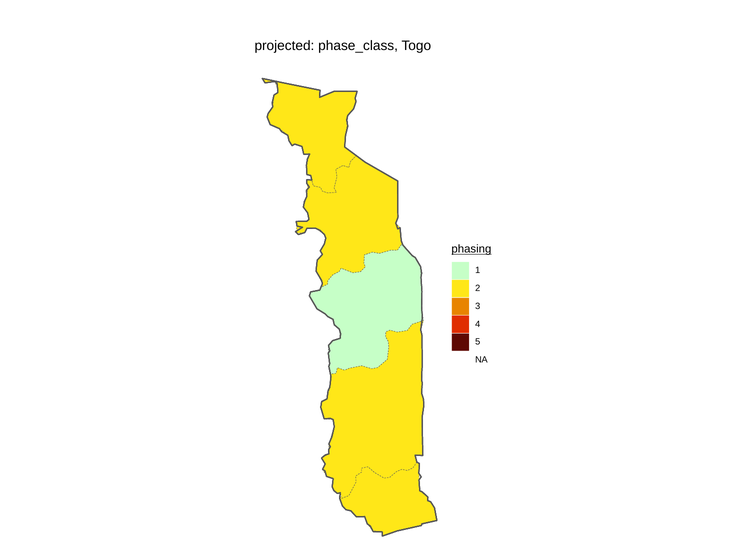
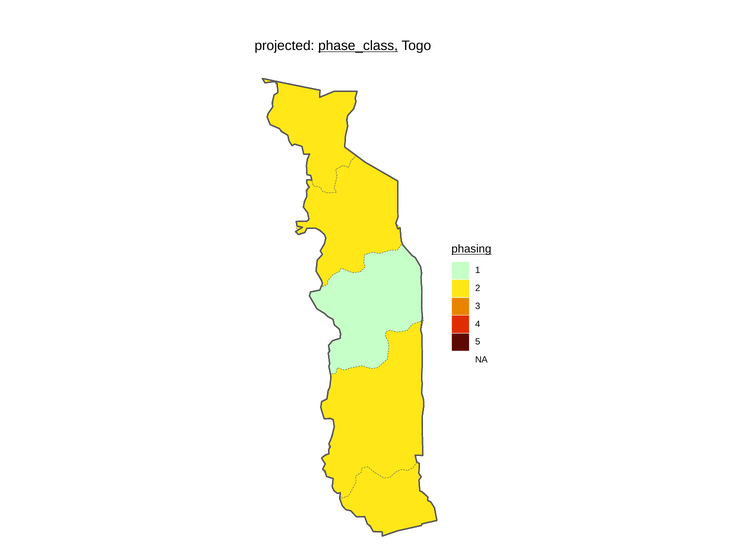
phase_class underline: none -> present (358, 46)
